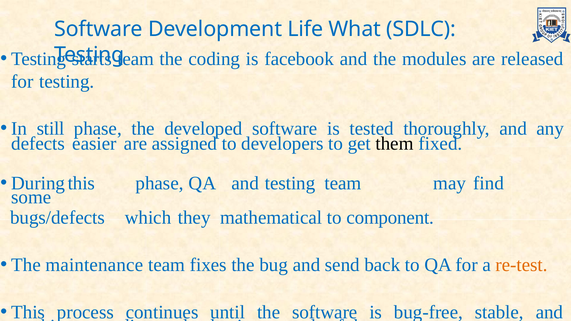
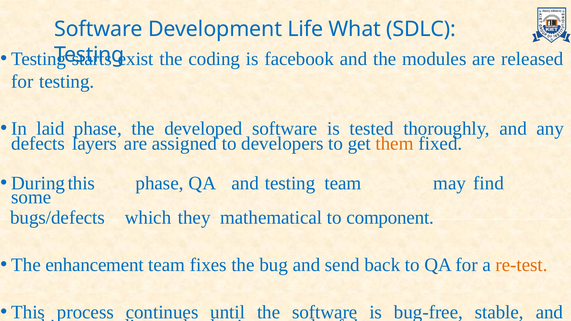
team: team -> exist (136, 59)
still: still -> laid (51, 129)
easier: easier -> layers (95, 144)
them colour: black -> orange (395, 144)
maintenance: maintenance -> enhancement (95, 265)
